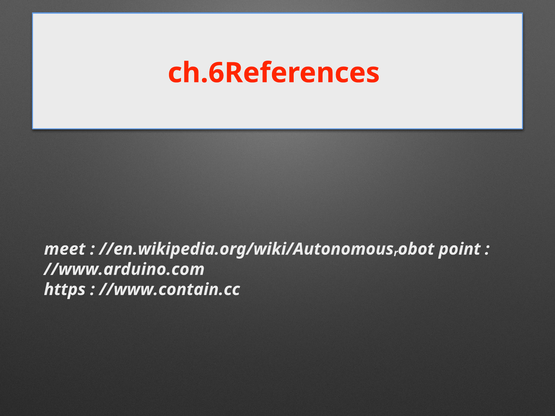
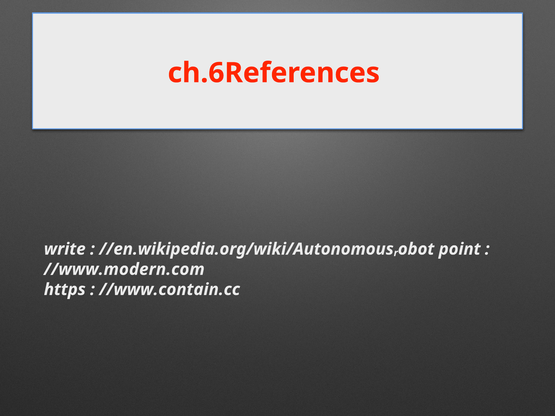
meet: meet -> write (65, 249)
//www.arduino.com: //www.arduino.com -> //www.modern.com (124, 269)
